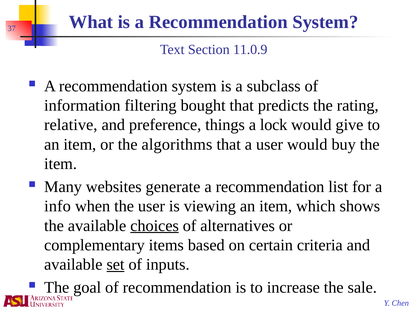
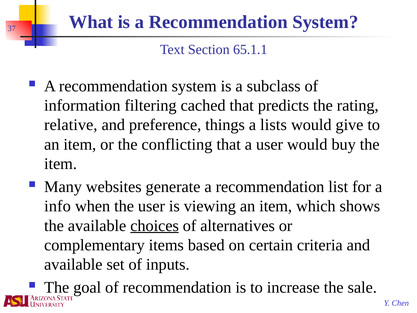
11.0.9: 11.0.9 -> 65.1.1 (250, 50)
bought: bought -> cached (203, 105)
lock: lock -> lists (273, 125)
algorithms: algorithms -> conflicting (177, 144)
set underline: present -> none (115, 264)
